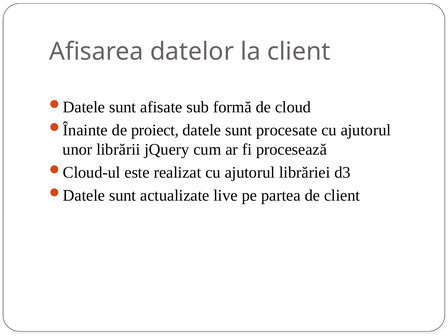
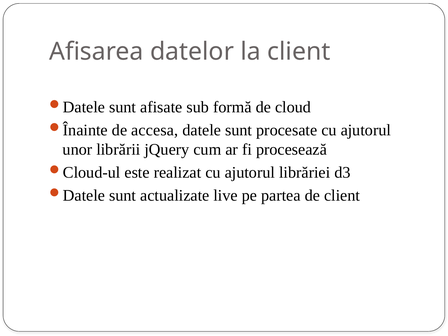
proiect: proiect -> accesa (155, 130)
